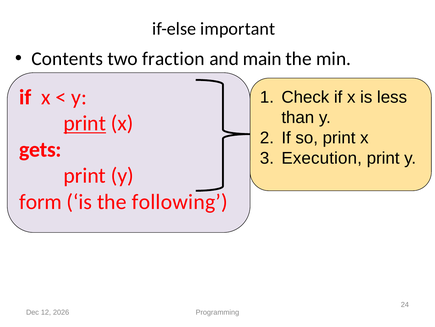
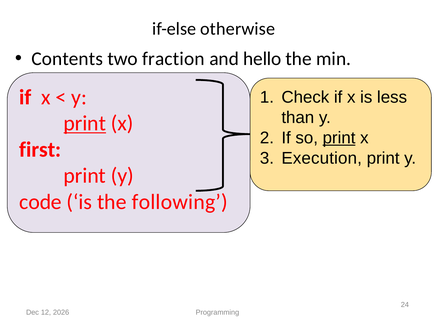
important: important -> otherwise (238, 29)
main: main -> hello (262, 59)
print underline: none -> present (339, 138)
gets: gets -> first (40, 149)
form: form -> code (41, 201)
